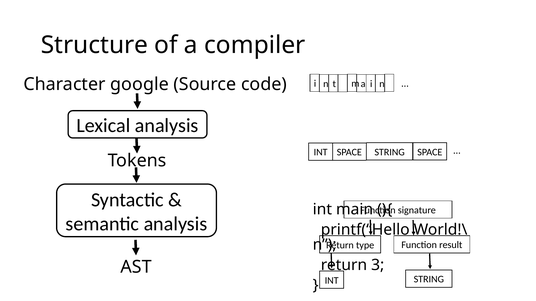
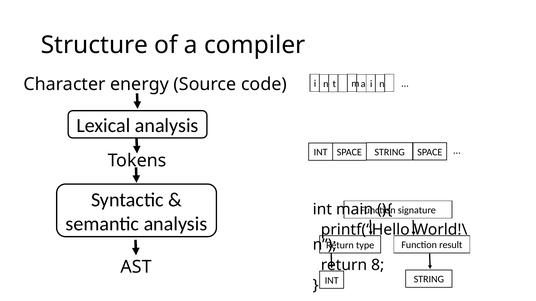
google: google -> energy (140, 84)
3: 3 -> 8 (378, 265)
